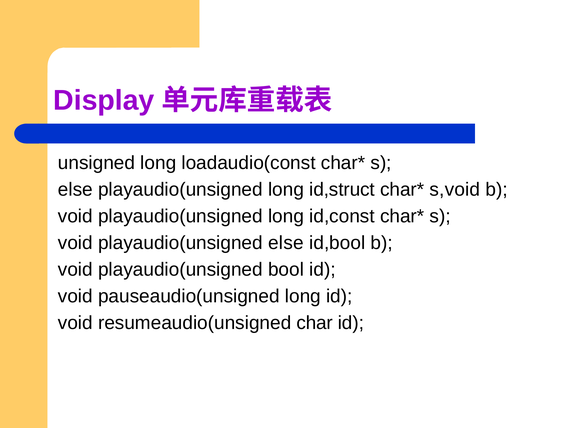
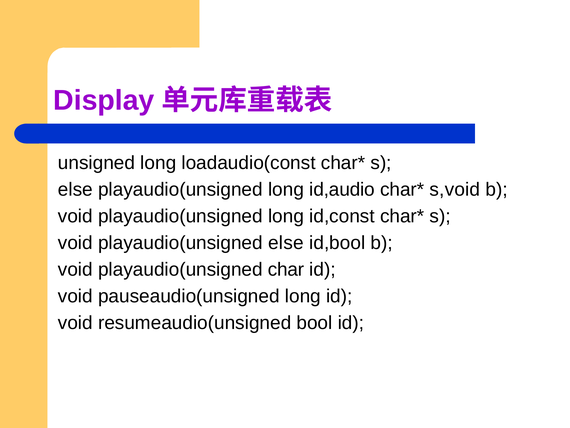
id,struct: id,struct -> id,audio (342, 189)
bool: bool -> char (286, 269)
char: char -> bool (314, 322)
